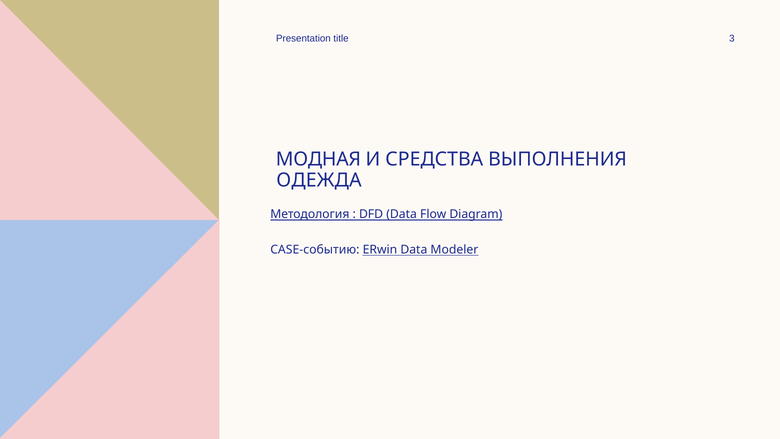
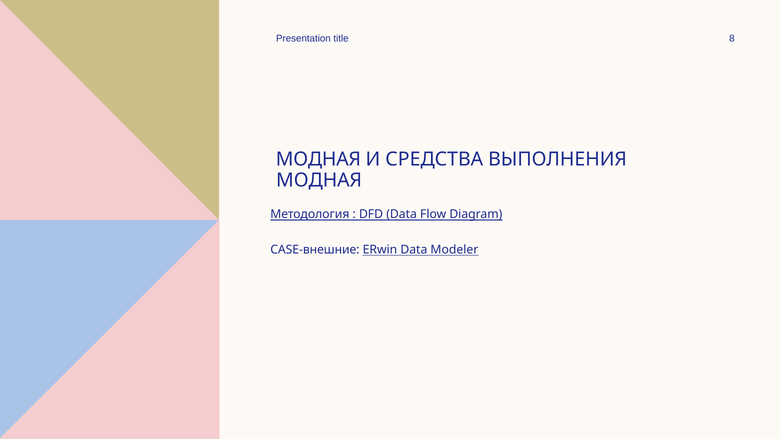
3: 3 -> 8 (732, 39)
ОДЕЖДА: ОДЕЖДА -> МОДНАЯ (319, 180)
CASE-событию: CASE-событию -> CASE-внешние (315, 249)
